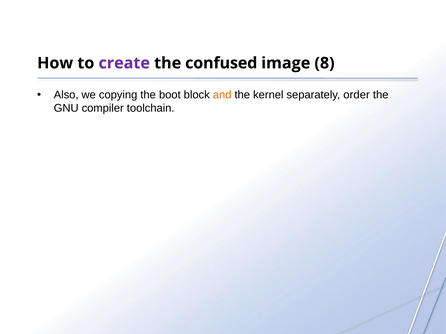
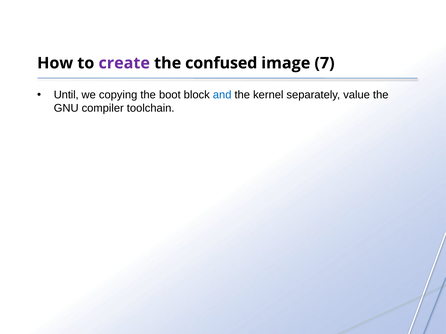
8: 8 -> 7 (325, 63)
Also: Also -> Until (66, 95)
and colour: orange -> blue (222, 95)
order: order -> value (357, 95)
